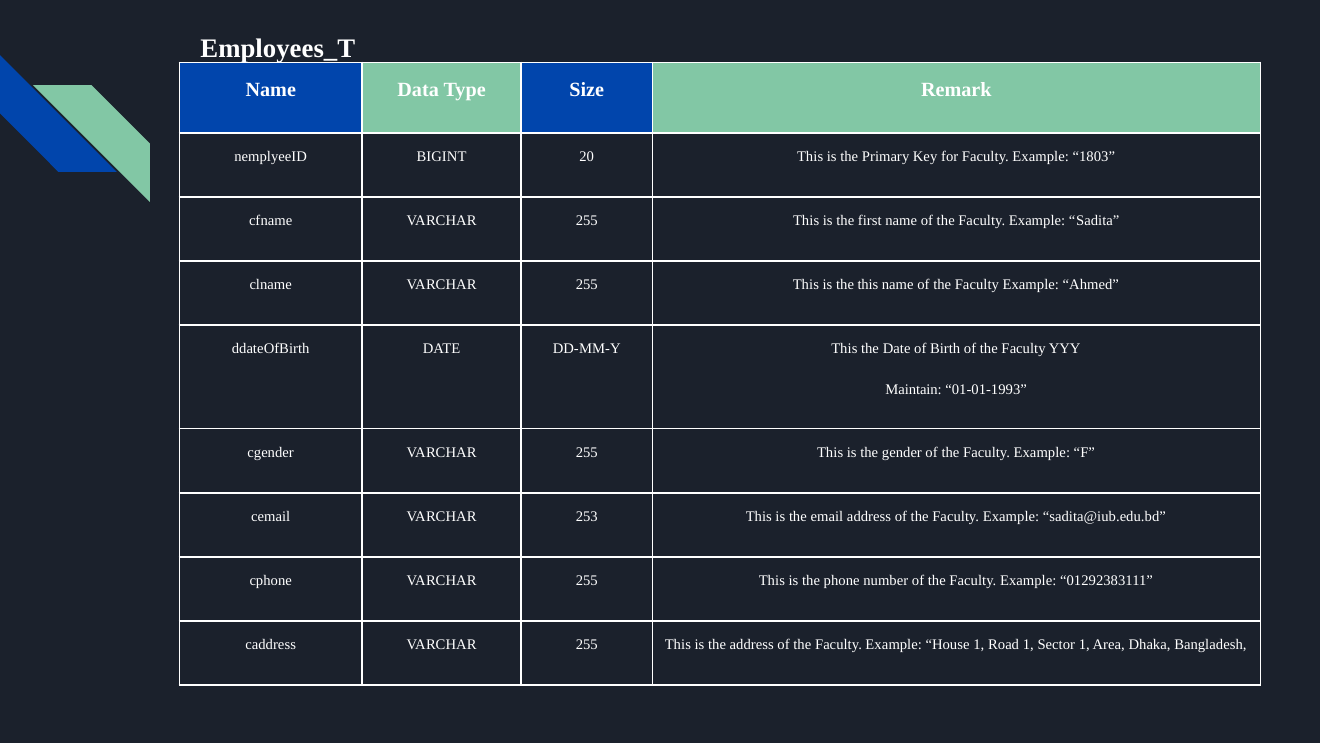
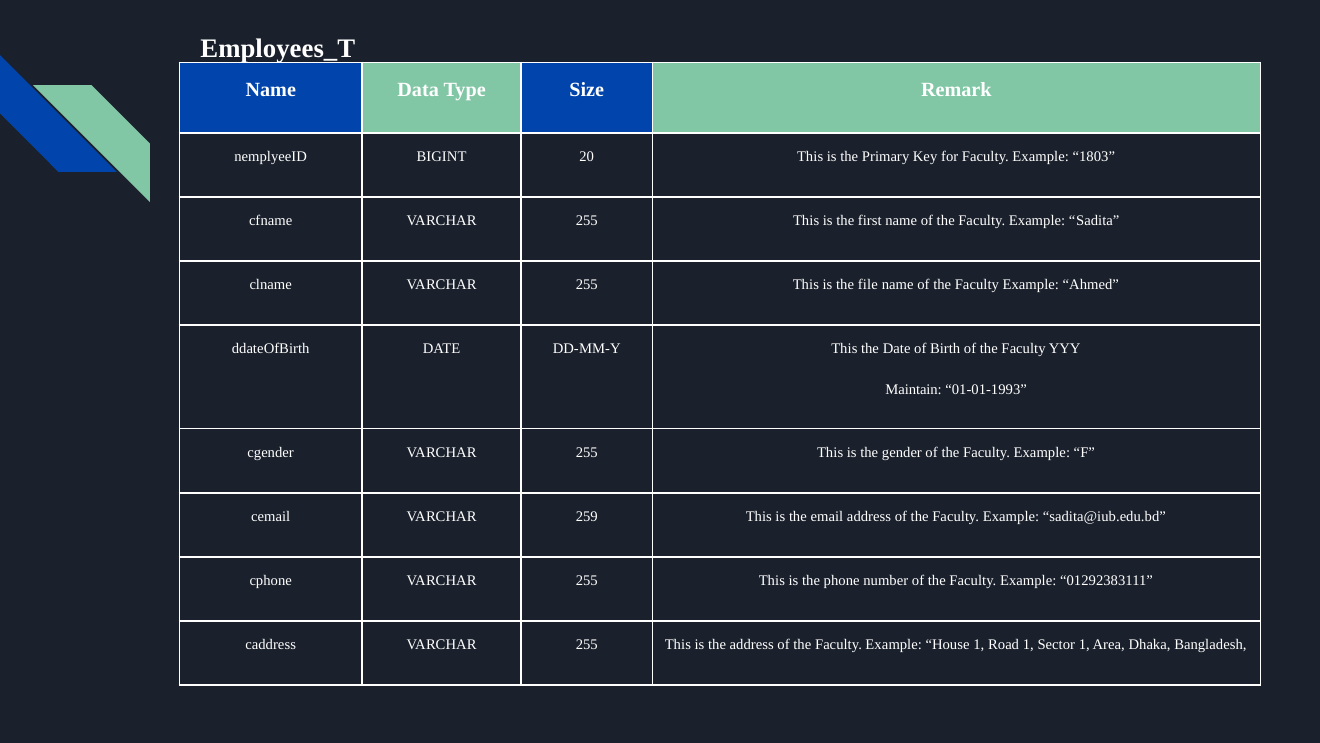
the this: this -> file (868, 285)
253: 253 -> 259 (587, 516)
